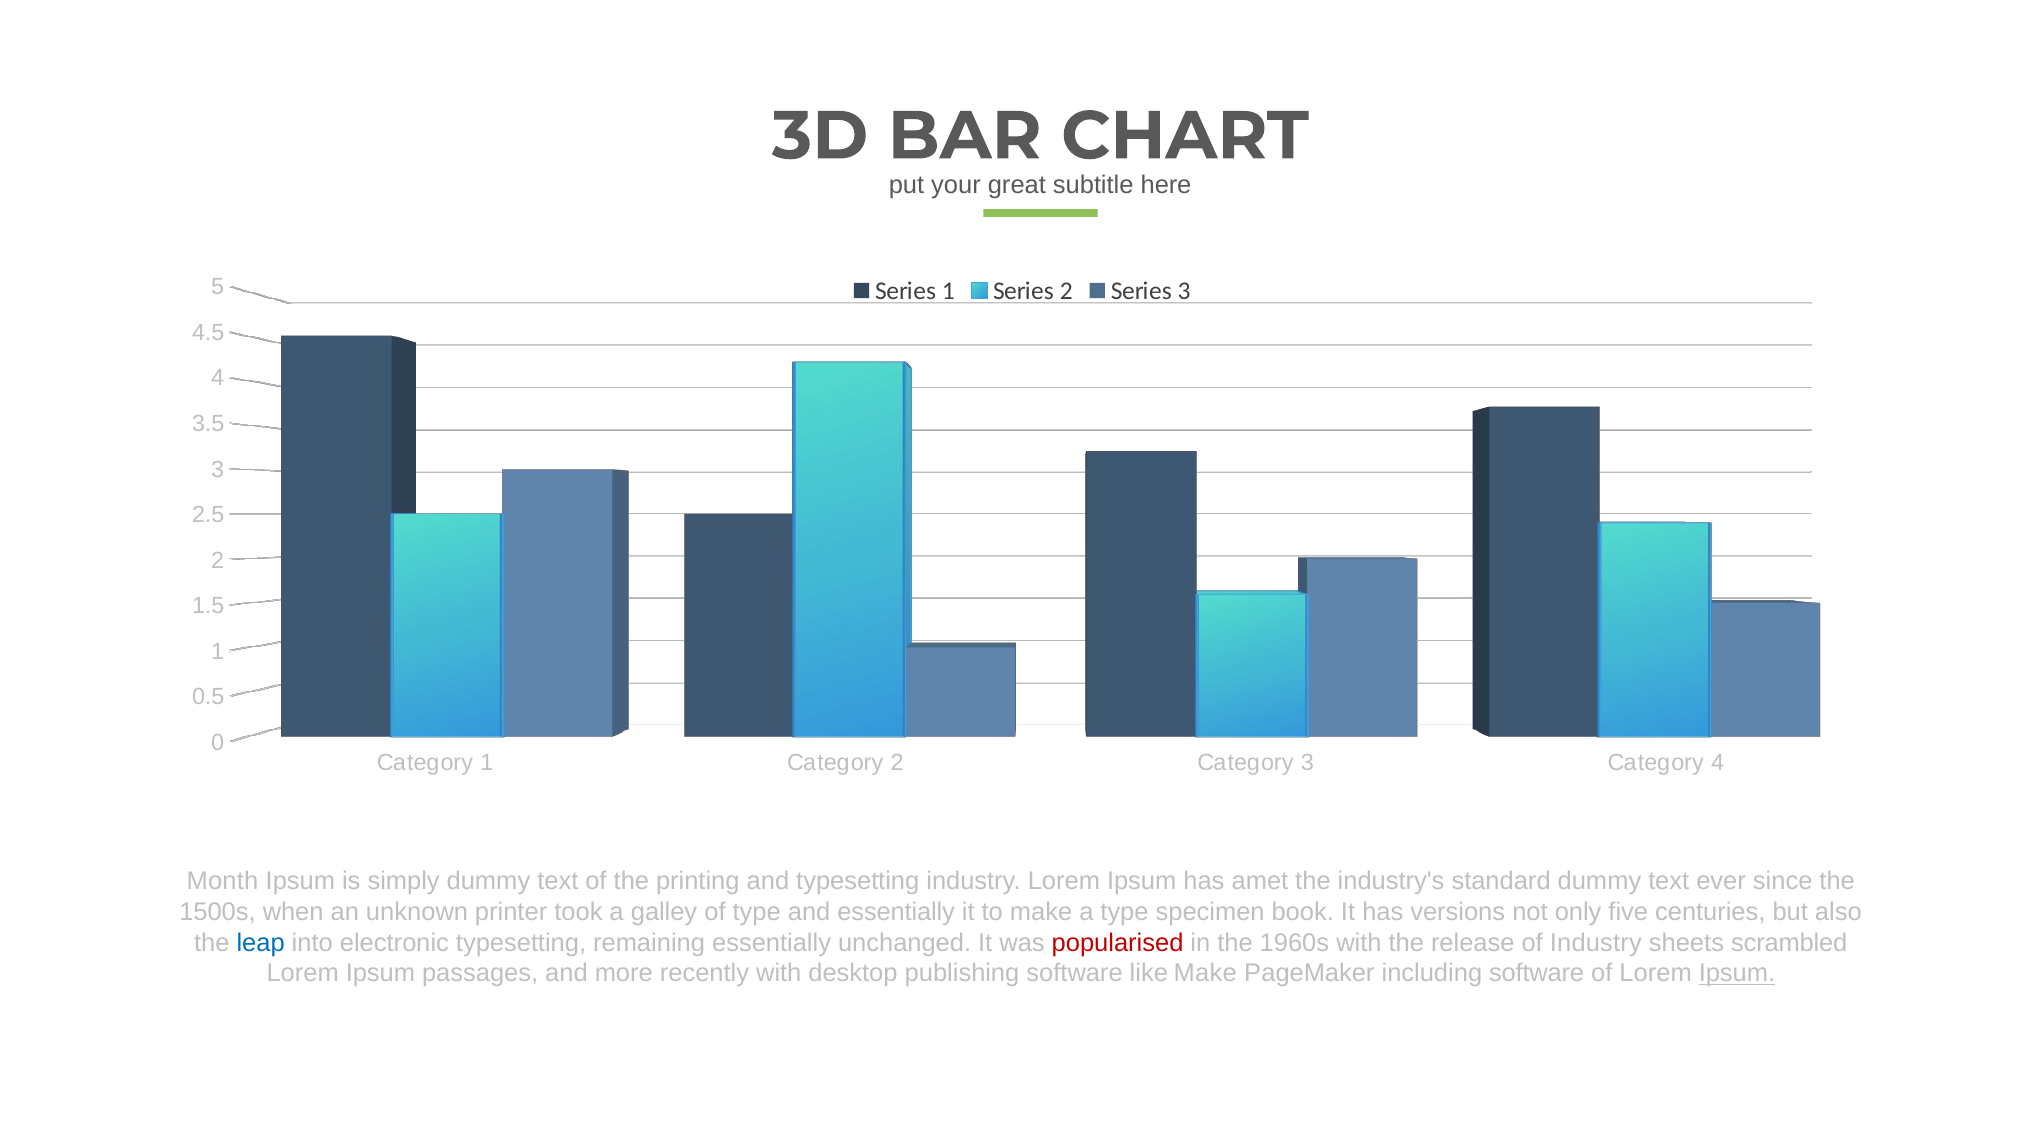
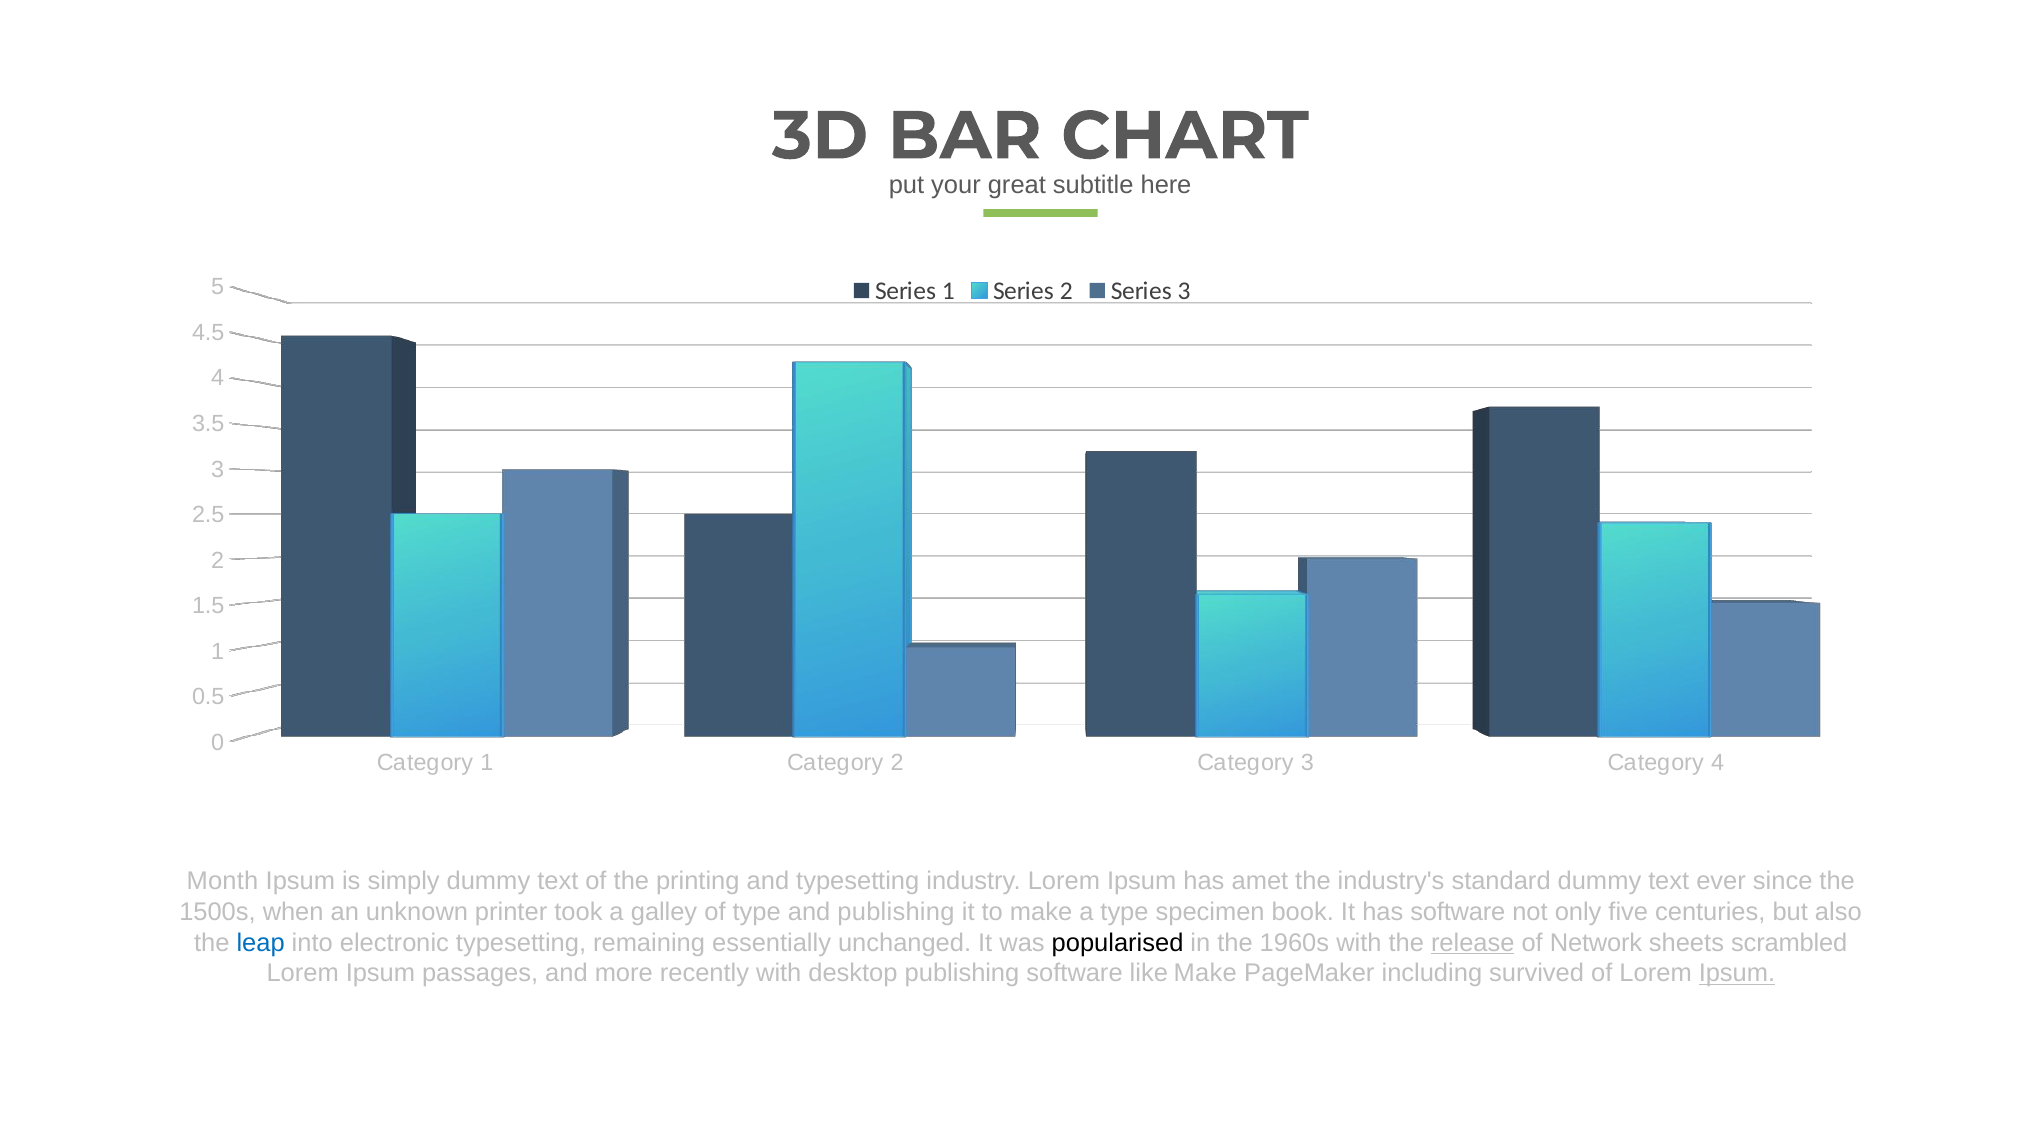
and essentially: essentially -> publishing (896, 912)
has versions: versions -> software (1458, 912)
popularised colour: red -> black (1118, 943)
release underline: none -> present (1473, 943)
of Industry: Industry -> Network (1596, 943)
including software: software -> survived (1537, 973)
